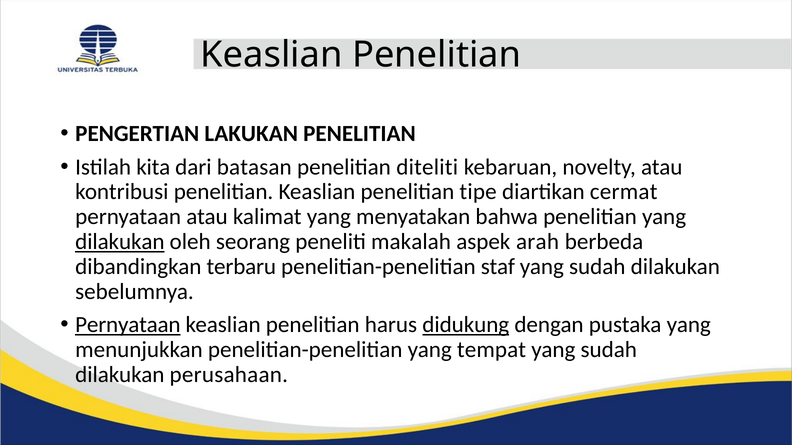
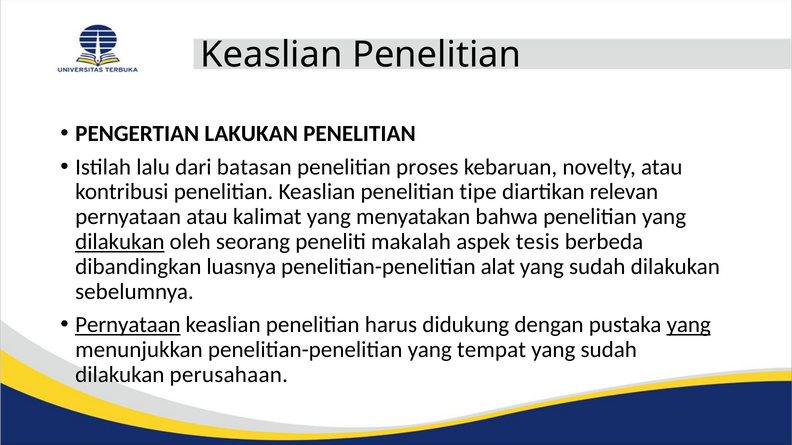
kita: kita -> lalu (153, 167)
diteliti: diteliti -> proses (427, 167)
cermat: cermat -> relevan (624, 192)
arah: arah -> tesis (538, 242)
terbaru: terbaru -> luasnya (241, 267)
staf: staf -> alat (498, 267)
didukung underline: present -> none (466, 325)
yang underline: none -> present (689, 325)
